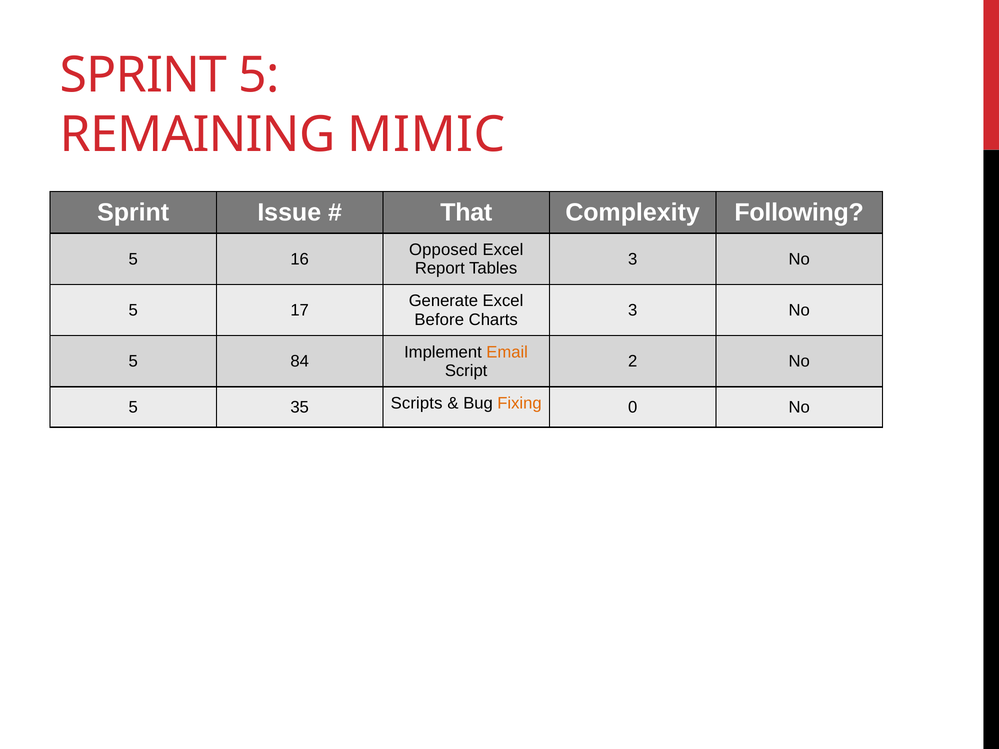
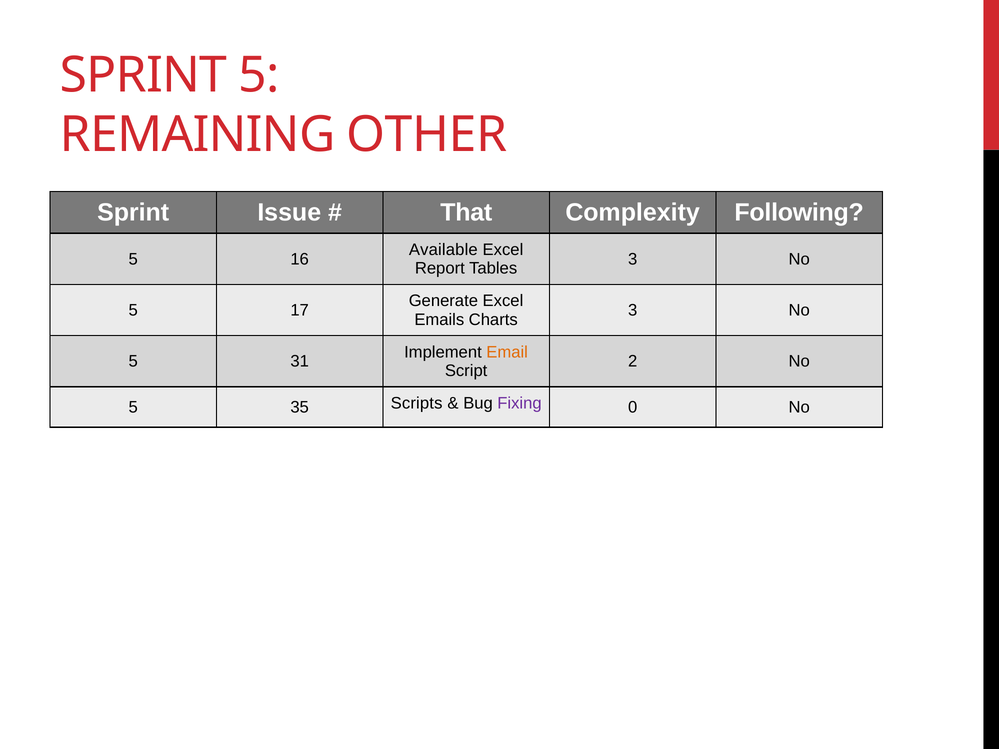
MIMIC: MIMIC -> OTHER (427, 135)
Opposed: Opposed -> Available (443, 250)
Before: Before -> Emails (439, 320)
84: 84 -> 31 (300, 362)
Fixing colour: orange -> purple (520, 403)
